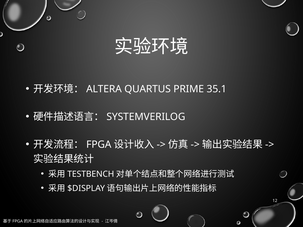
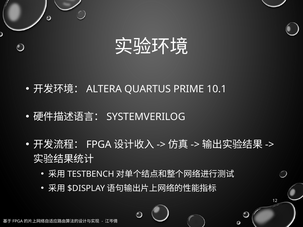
35.1: 35.1 -> 10.1 (217, 89)
